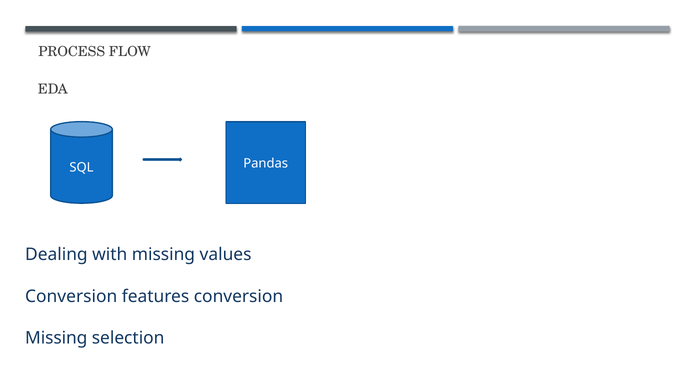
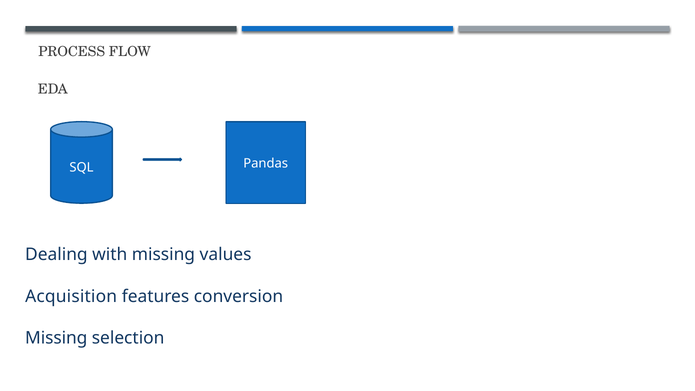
Conversion: Conversion -> Acquisition (71, 296)
